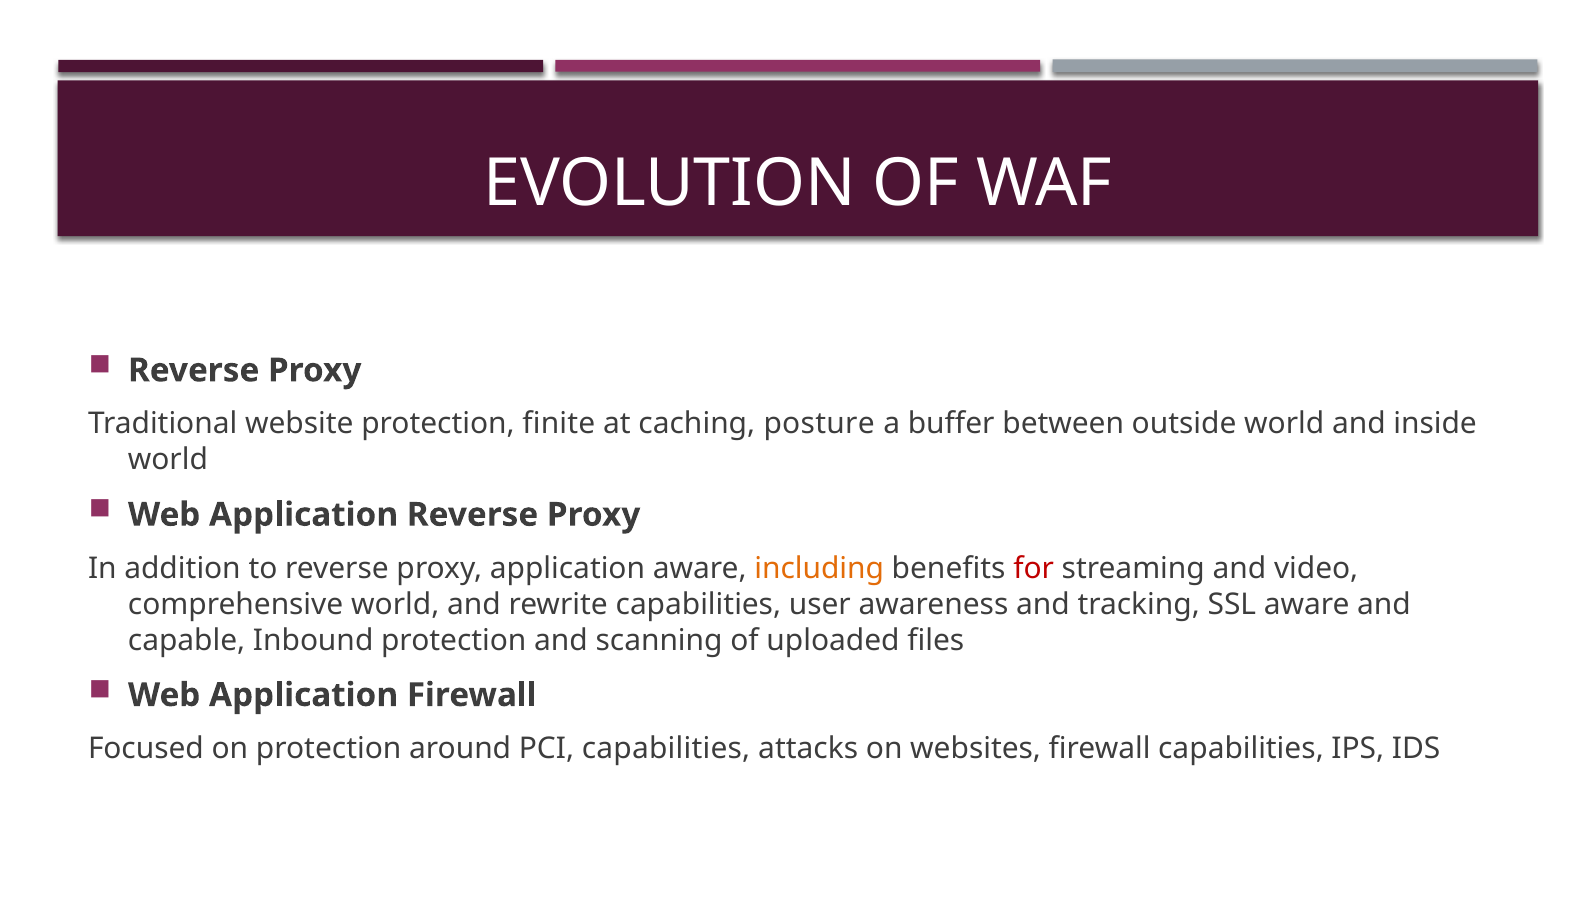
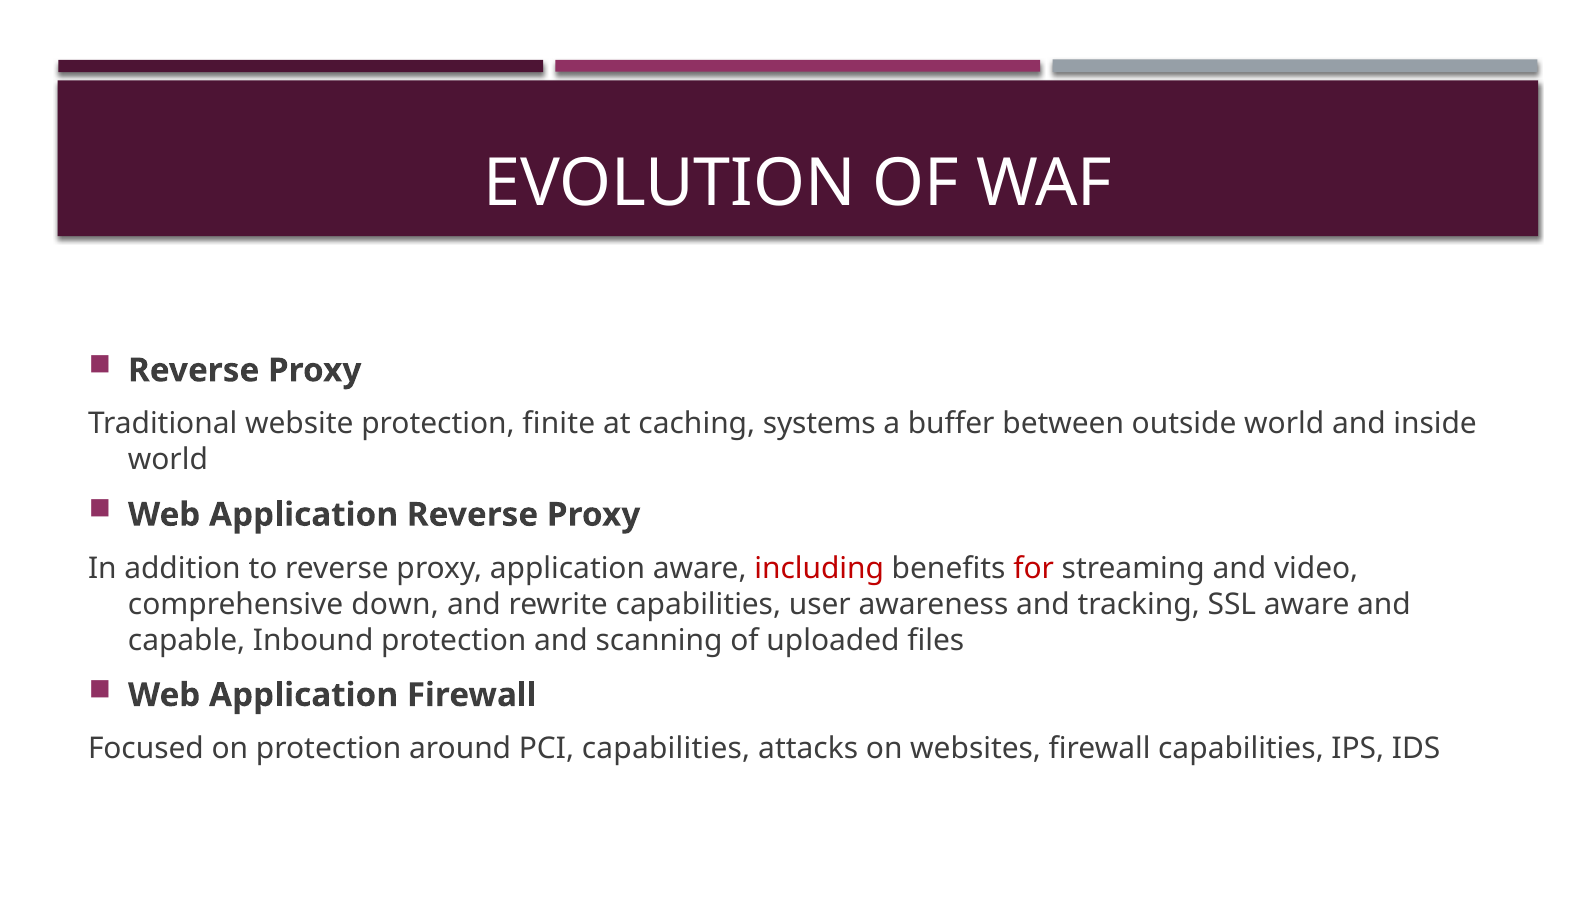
posture: posture -> systems (819, 424)
including colour: orange -> red (819, 568)
comprehensive world: world -> down (395, 604)
